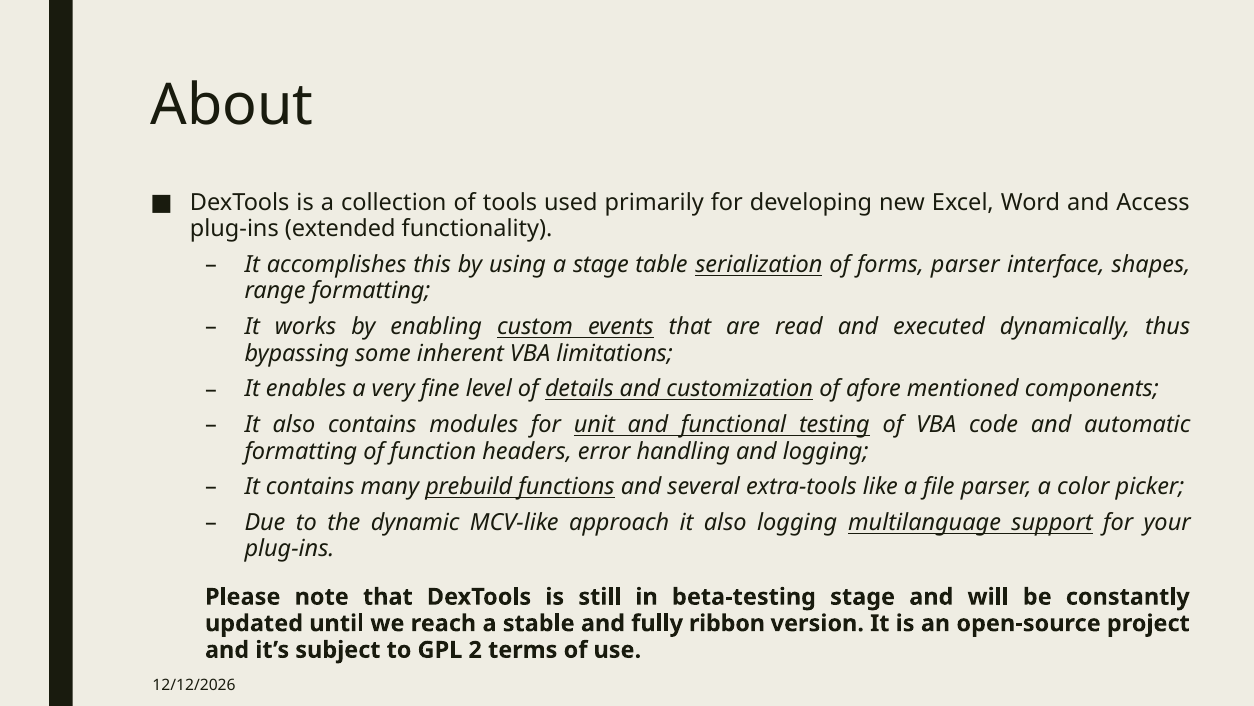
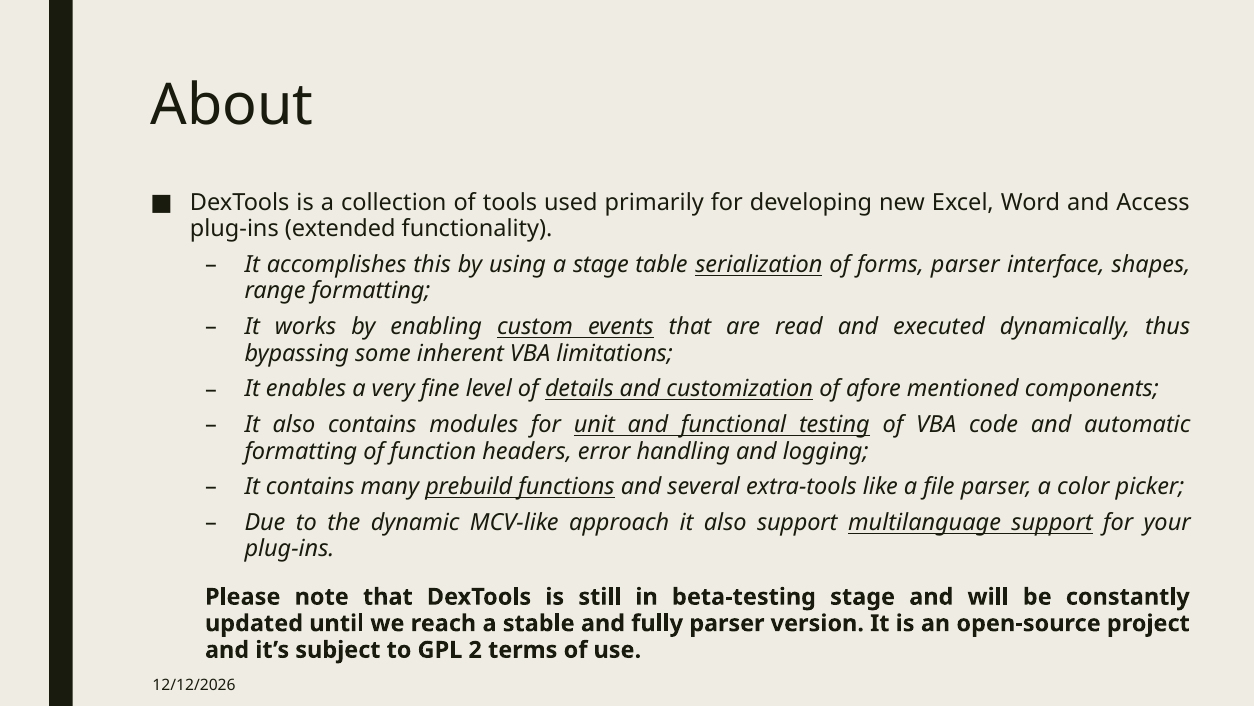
also logging: logging -> support (797, 522)
fully ribbon: ribbon -> parser (727, 623)
